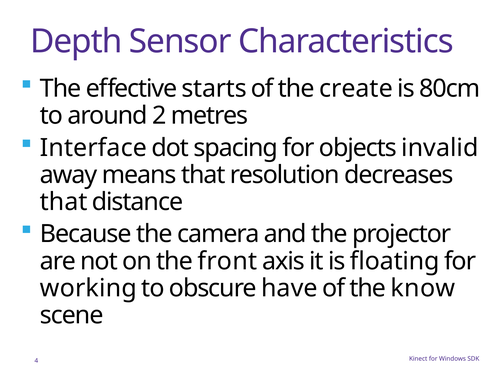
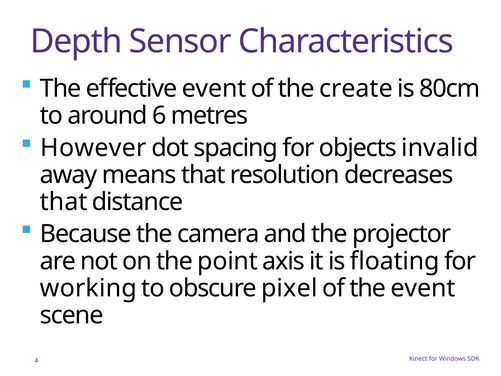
effective starts: starts -> event (214, 89)
2: 2 -> 6 (159, 116)
Interface: Interface -> However (93, 148)
front: front -> point (228, 261)
have: have -> pixel (289, 288)
the know: know -> event (423, 288)
